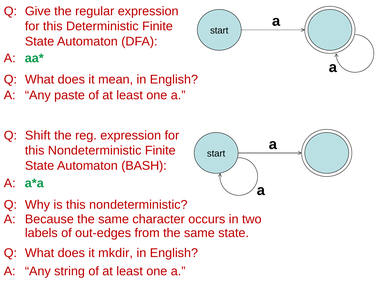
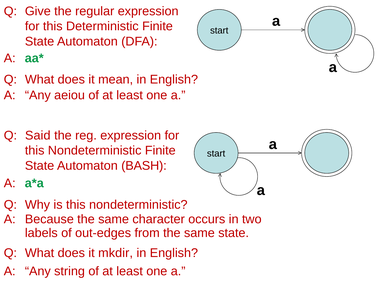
paste: paste -> aeiou (70, 95)
Shift: Shift -> Said (38, 135)
